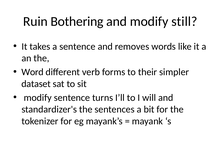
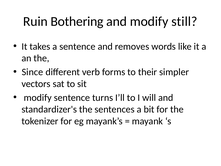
Word: Word -> Since (32, 72)
dataset: dataset -> vectors (36, 84)
